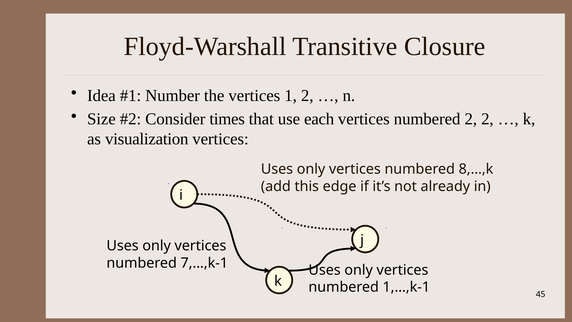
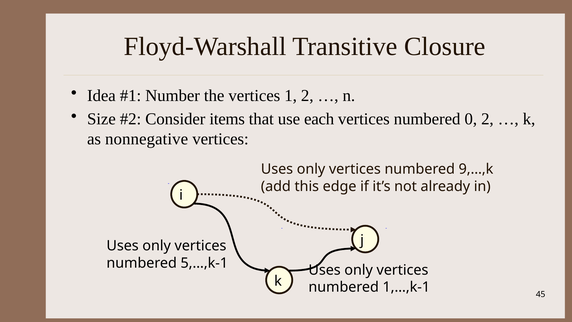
times: times -> items (227, 119)
numbered 2: 2 -> 0 (471, 119)
visualization: visualization -> nonnegative (147, 139)
8,…,k: 8,…,k -> 9,…,k (476, 169)
7,…,k-1: 7,…,k-1 -> 5,…,k-1 (204, 263)
